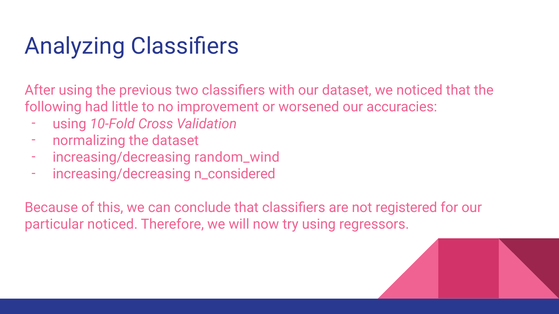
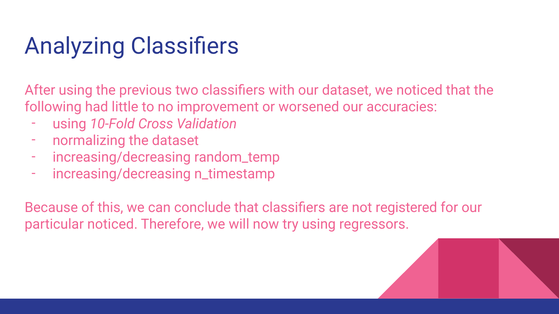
random_wind: random_wind -> random_temp (237, 157)
n_considered: n_considered -> n_timestamp (235, 174)
